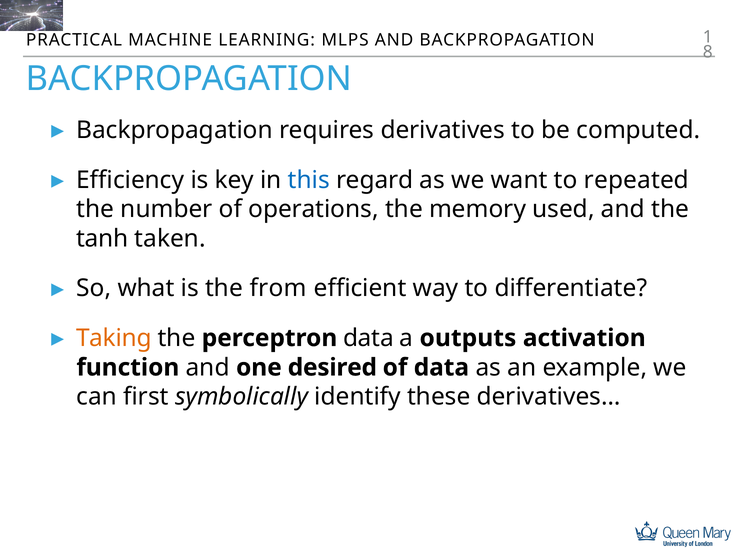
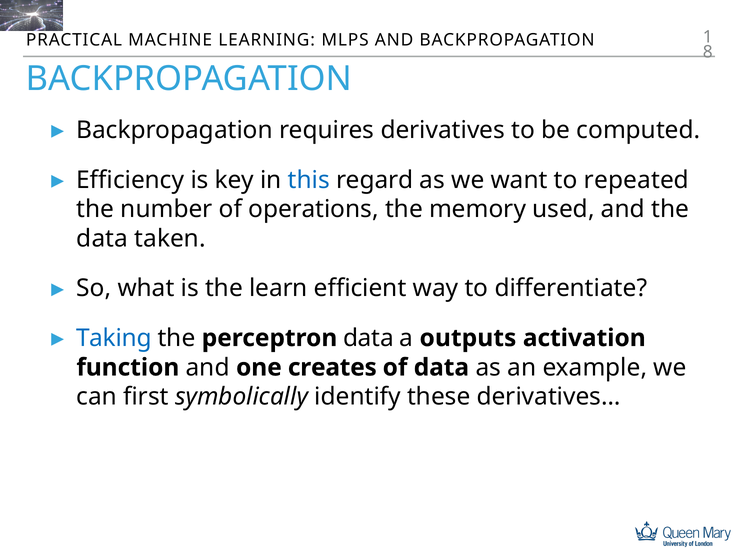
tanh: tanh -> data (102, 239)
from: from -> learn (278, 288)
Taking colour: orange -> blue (114, 338)
desired: desired -> creates (332, 367)
